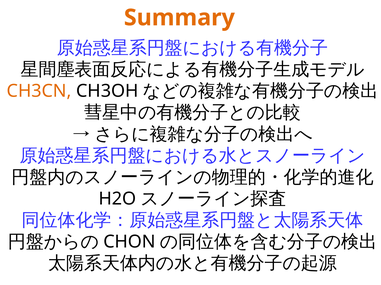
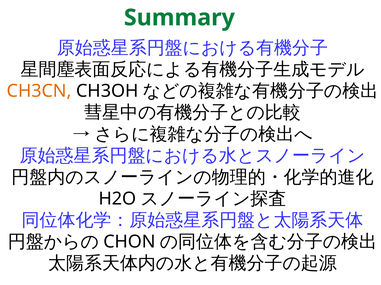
Summary colour: orange -> green (179, 18)
